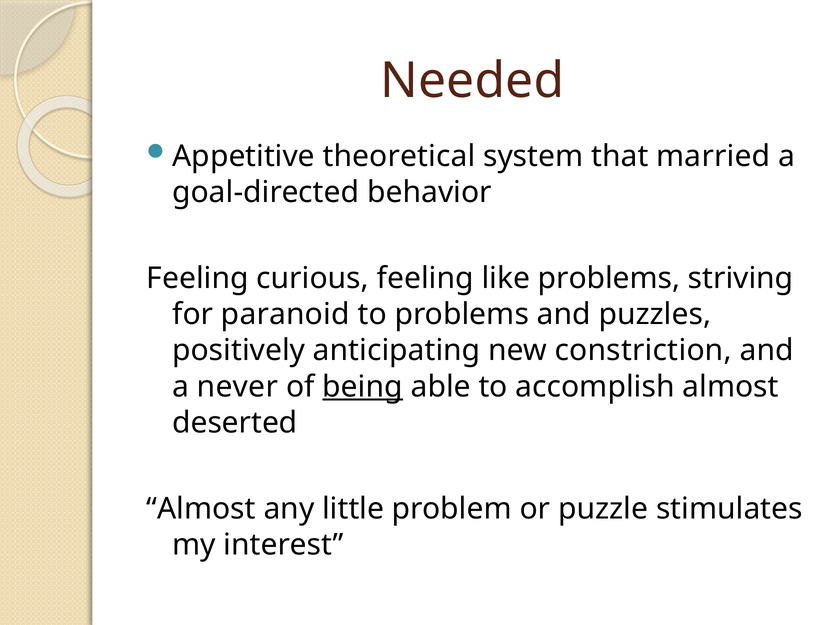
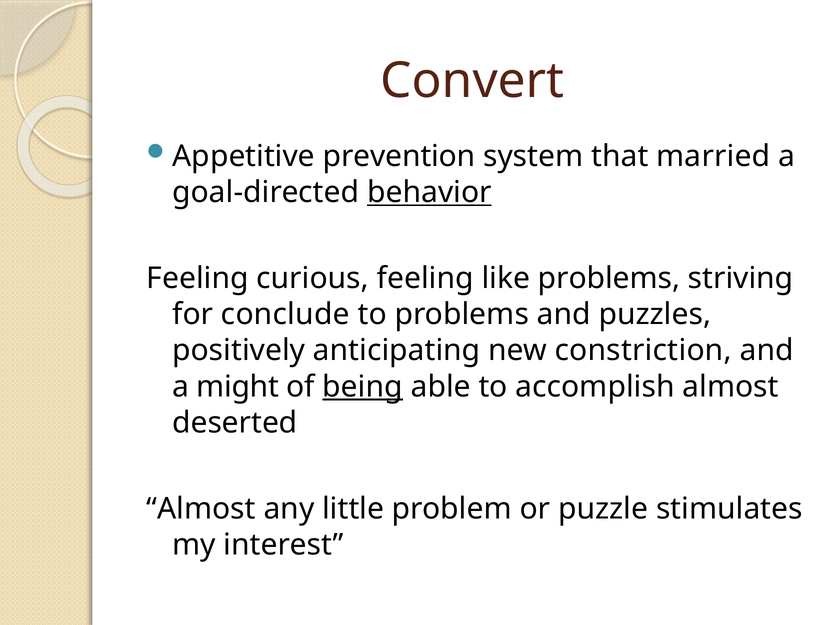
Needed: Needed -> Convert (472, 81)
theoretical: theoretical -> prevention (399, 156)
behavior underline: none -> present (429, 192)
paranoid: paranoid -> conclude (285, 314)
never: never -> might (238, 387)
